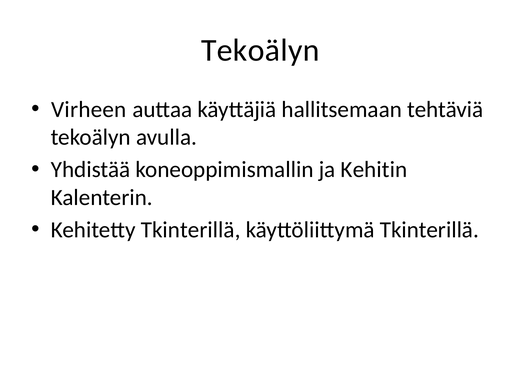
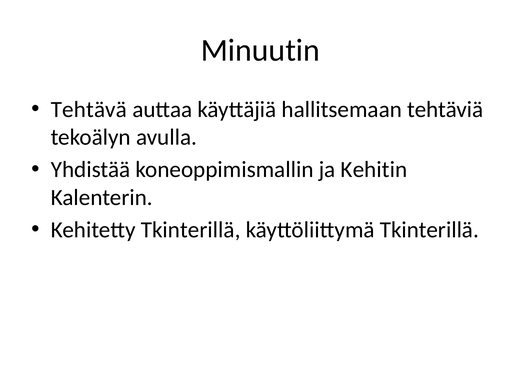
Tekoälyn: Tekoälyn -> Minuutin (260, 50)
Virheen: Virheen -> Tehtävä (89, 109)
